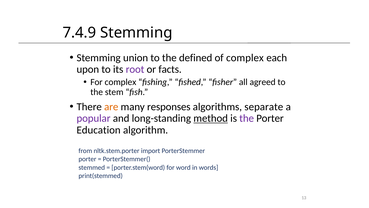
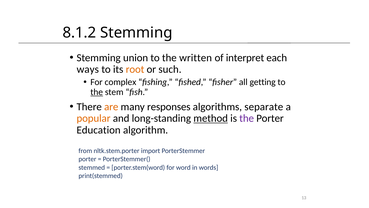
7.4.9: 7.4.9 -> 8.1.2 (79, 32)
defined: defined -> written (196, 58)
of complex: complex -> interpret (245, 58)
upon: upon -> ways (88, 69)
root colour: purple -> orange (135, 69)
facts: facts -> such (170, 69)
agreed: agreed -> getting (263, 82)
the underline: none -> present (97, 92)
popular colour: purple -> orange (94, 118)
